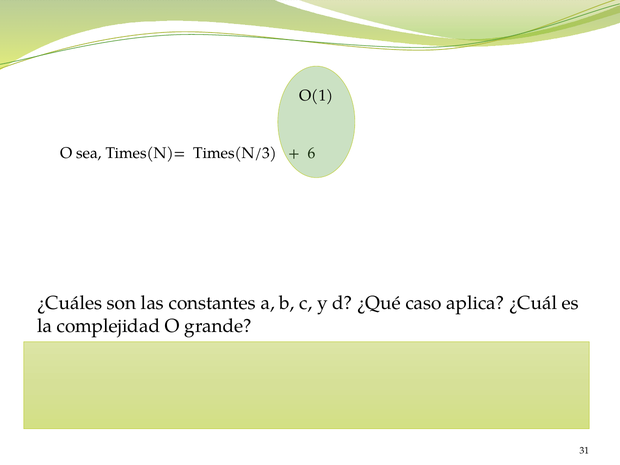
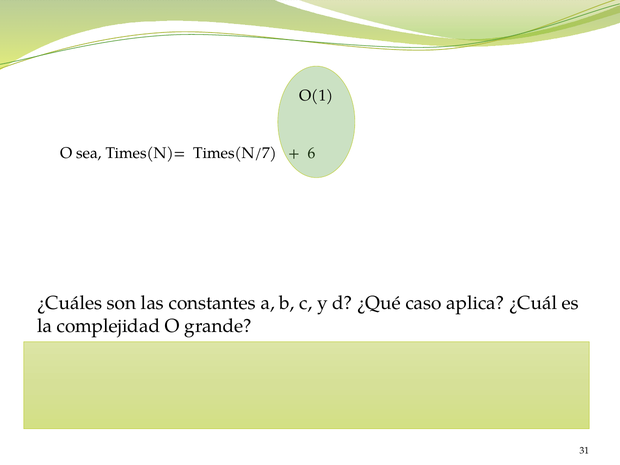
Times(N/3: Times(N/3 -> Times(N/7 (235, 153)
